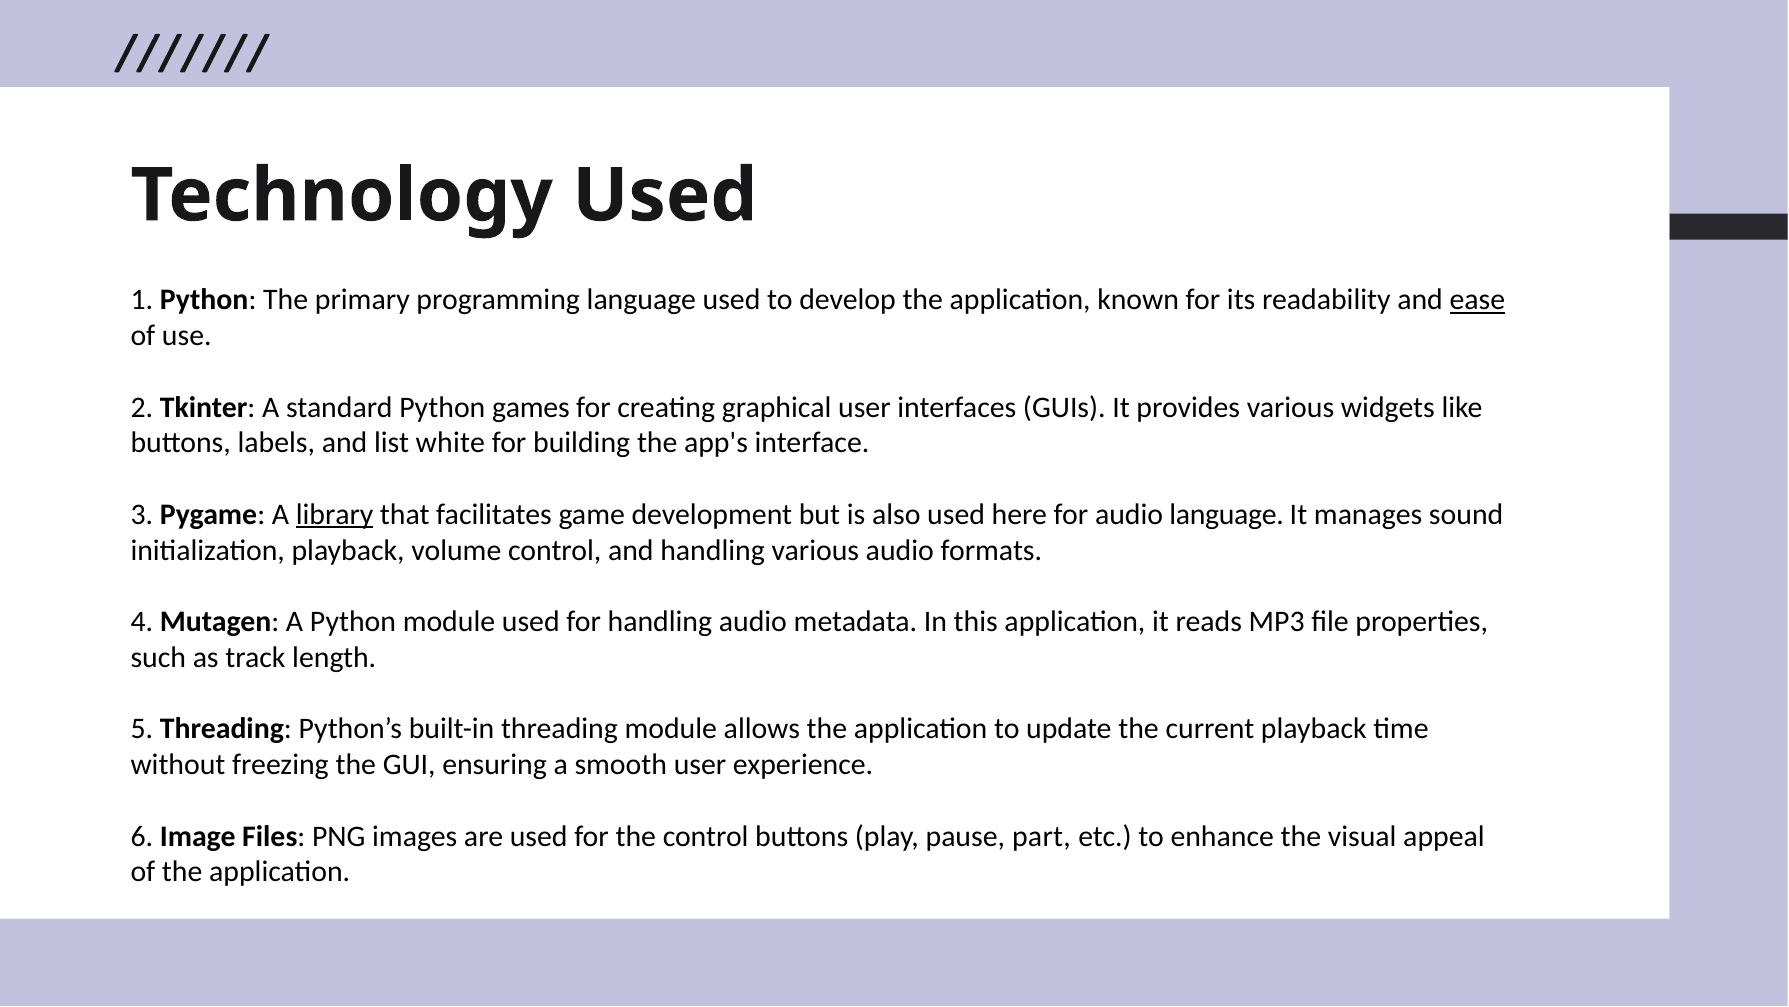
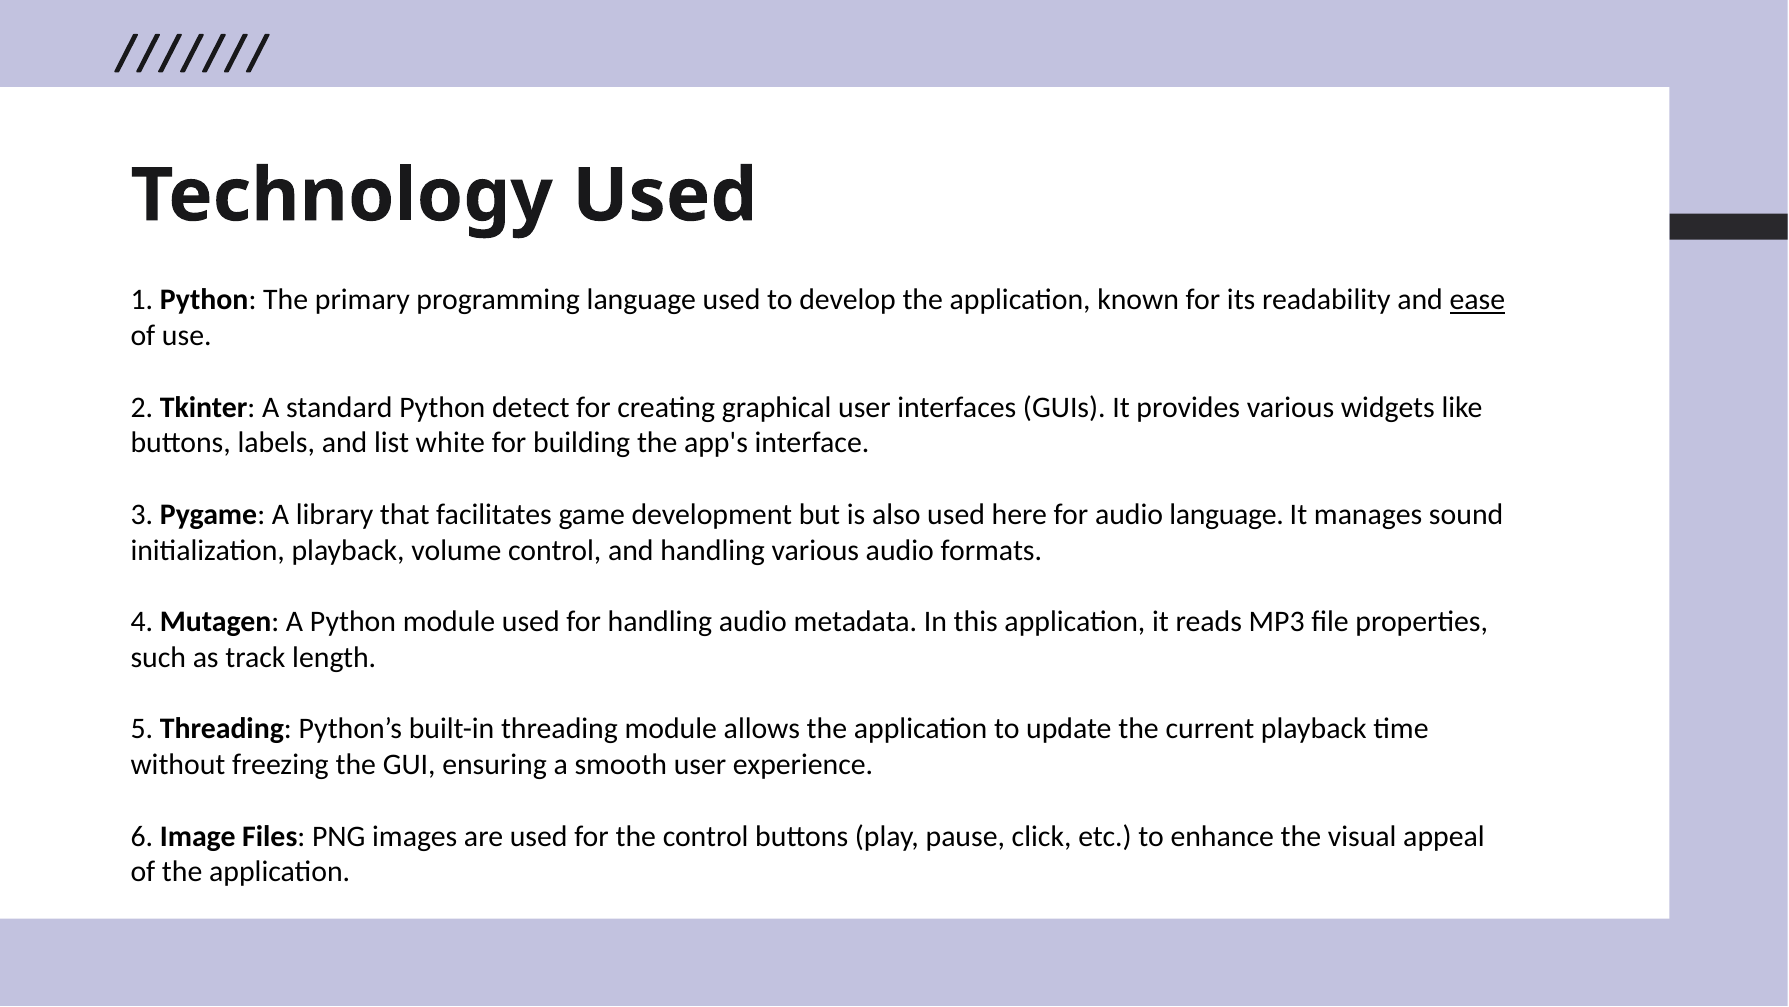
games: games -> detect (531, 407)
library underline: present -> none (335, 514)
part: part -> click (1042, 836)
